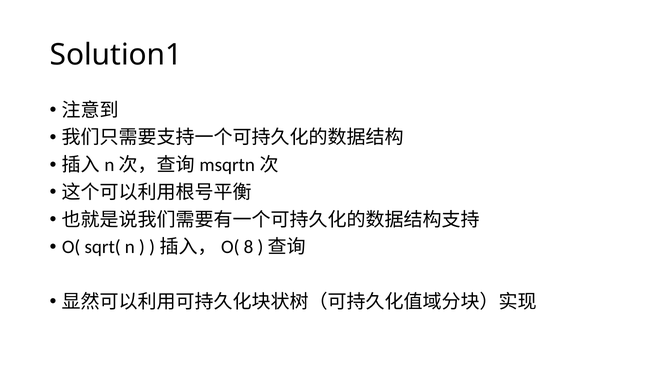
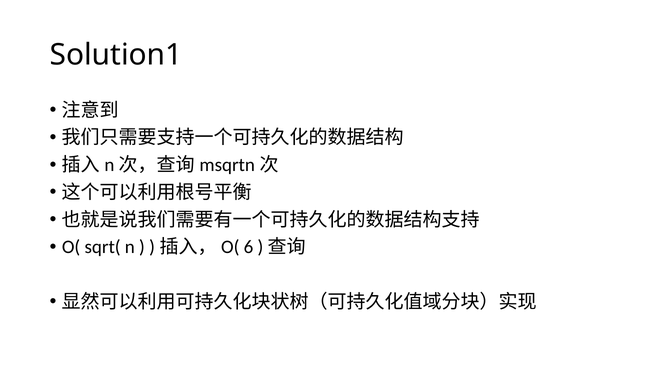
8: 8 -> 6 (248, 247)
